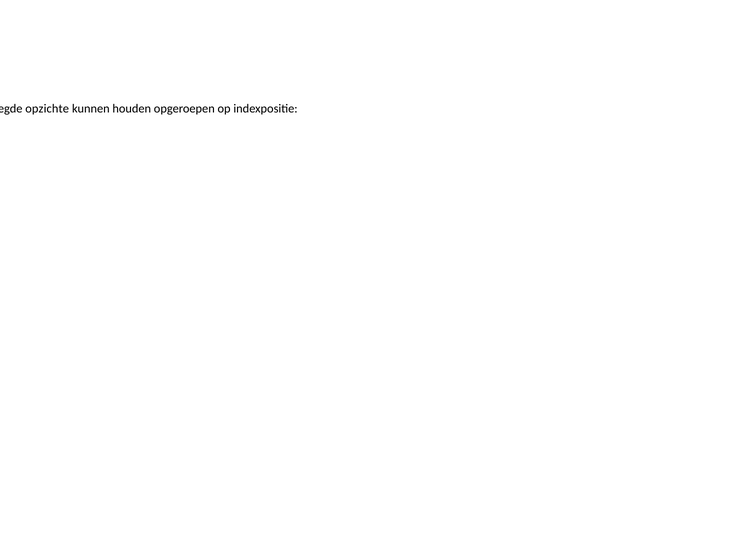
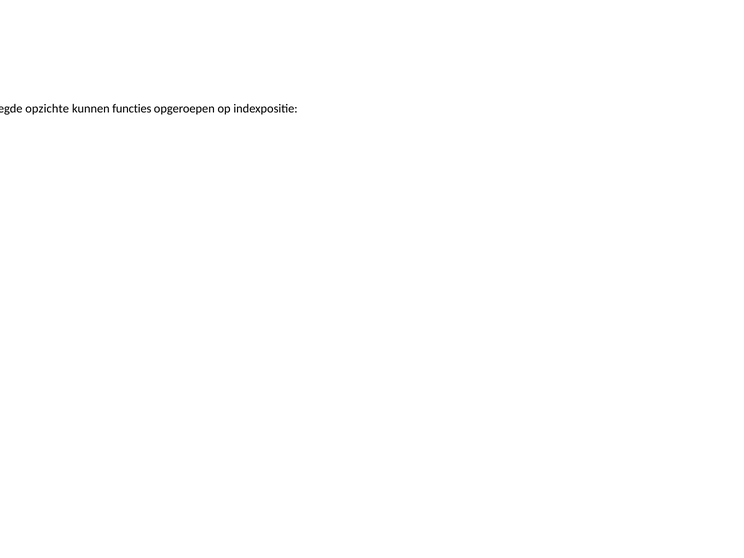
houden: houden -> functies (132, 109)
